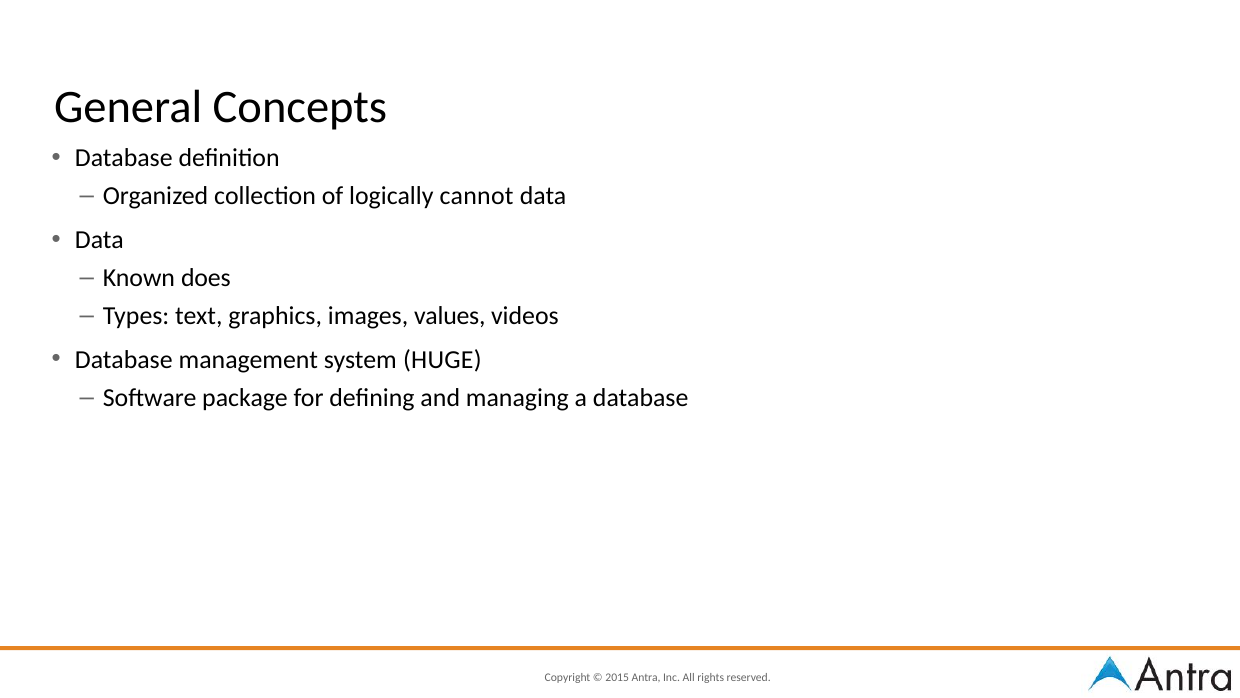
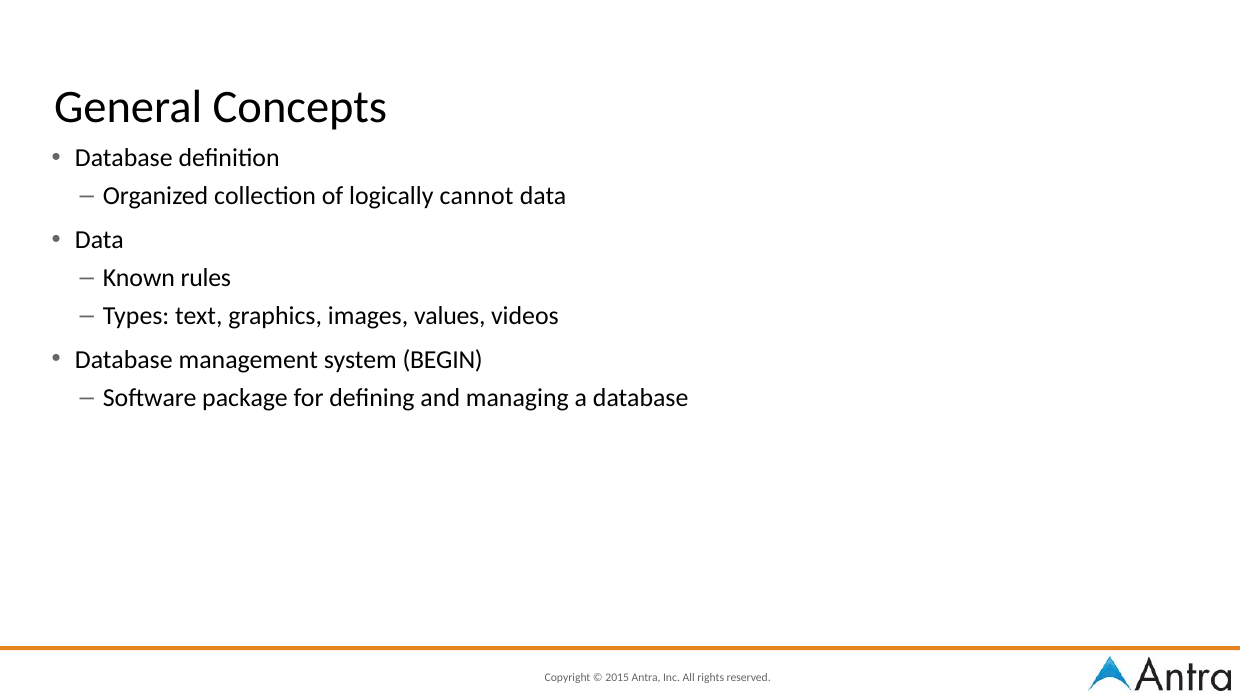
does: does -> rules (206, 278)
HUGE: HUGE -> BEGIN (443, 359)
